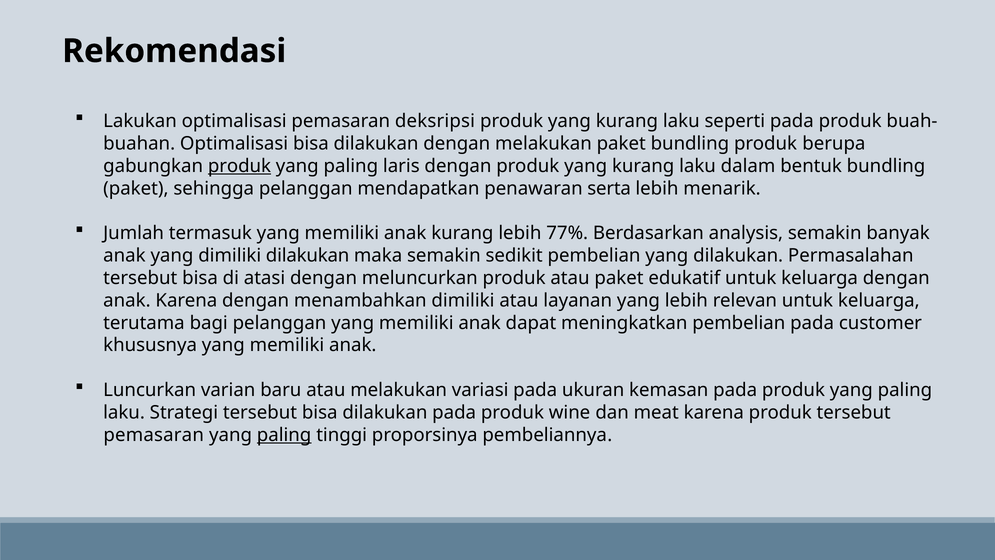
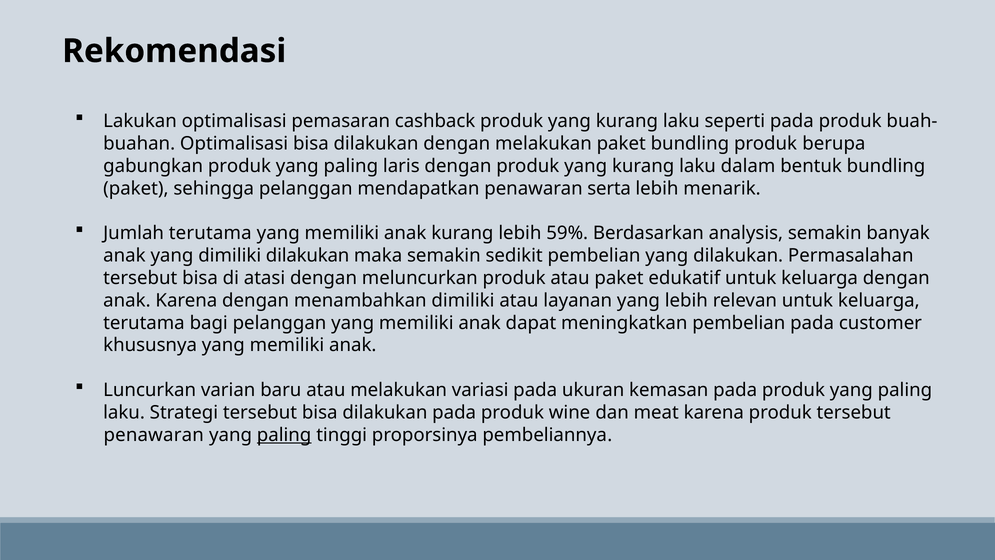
deksripsi: deksripsi -> cashback (435, 121)
produk underline: present -> none (239, 166)
Jumlah termasuk: termasuk -> terutama (210, 233)
77%: 77% -> 59% (567, 233)
pemasaran: pemasaran -> penawaran (154, 435)
